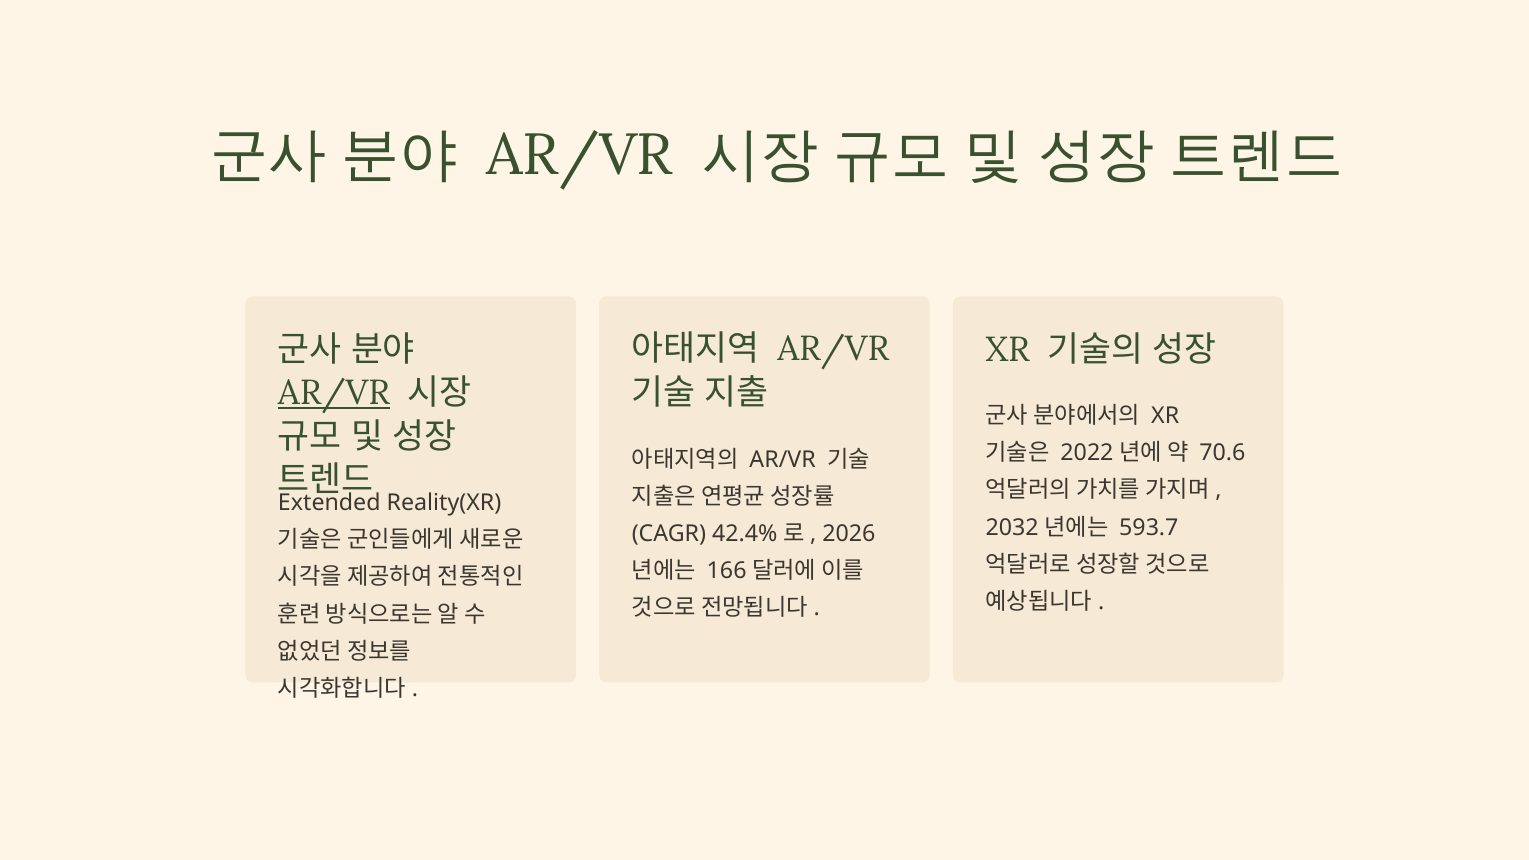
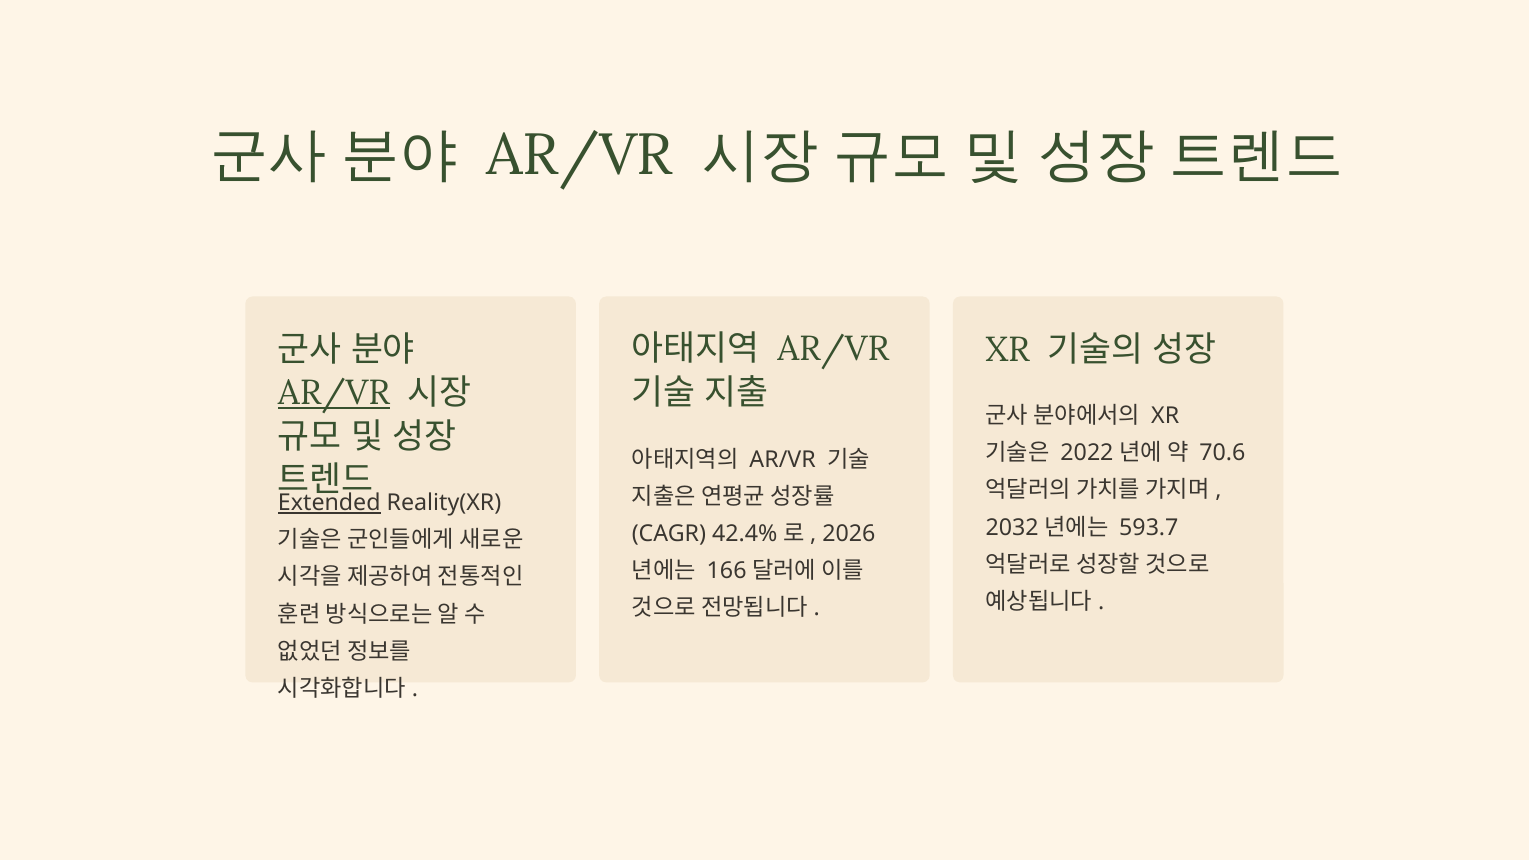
Extended underline: none -> present (329, 503)
